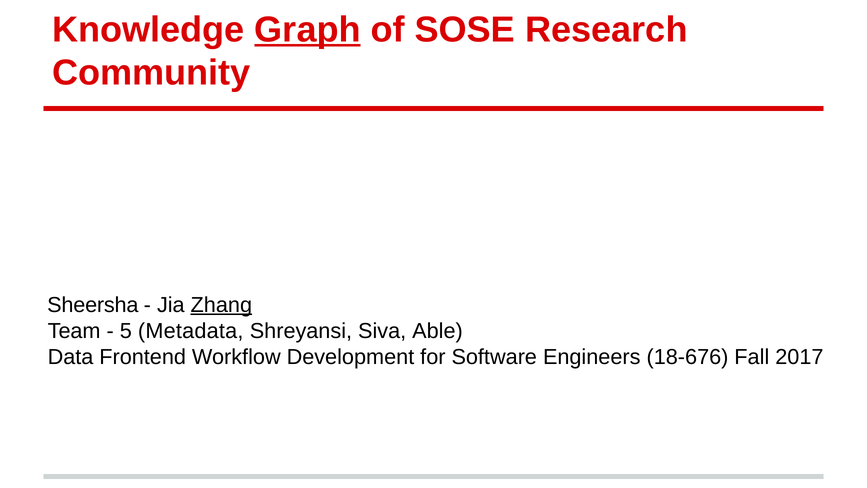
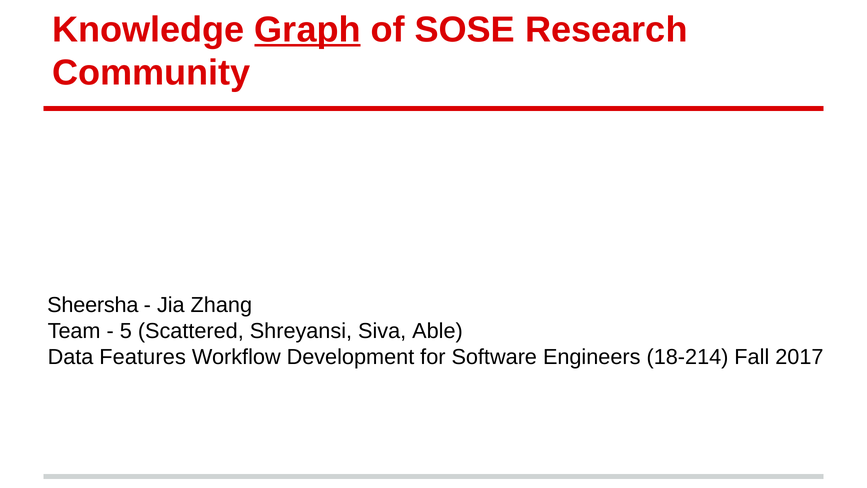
Zhang underline: present -> none (221, 305)
Metadata: Metadata -> Scattered (191, 331)
Frontend: Frontend -> Features (143, 357)
18-676: 18-676 -> 18-214 (687, 357)
